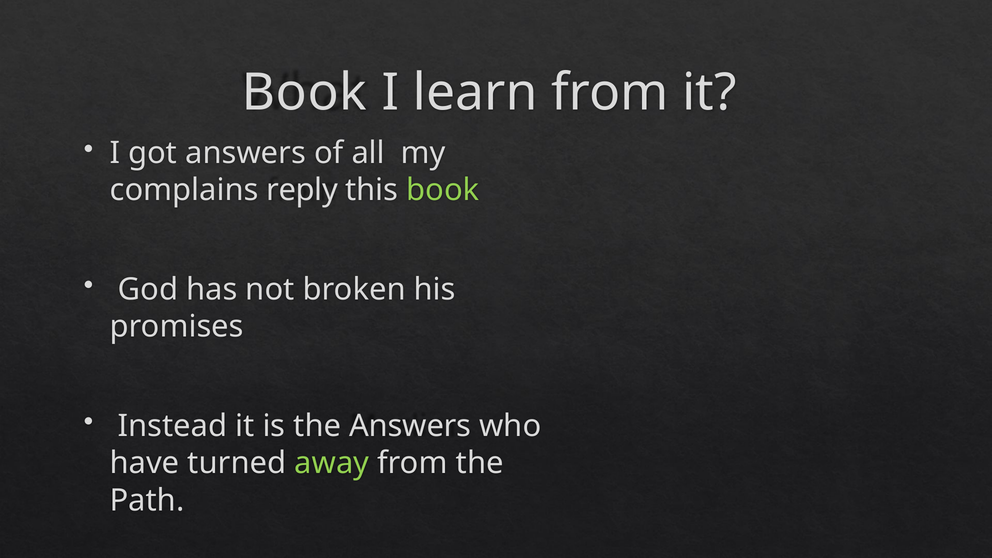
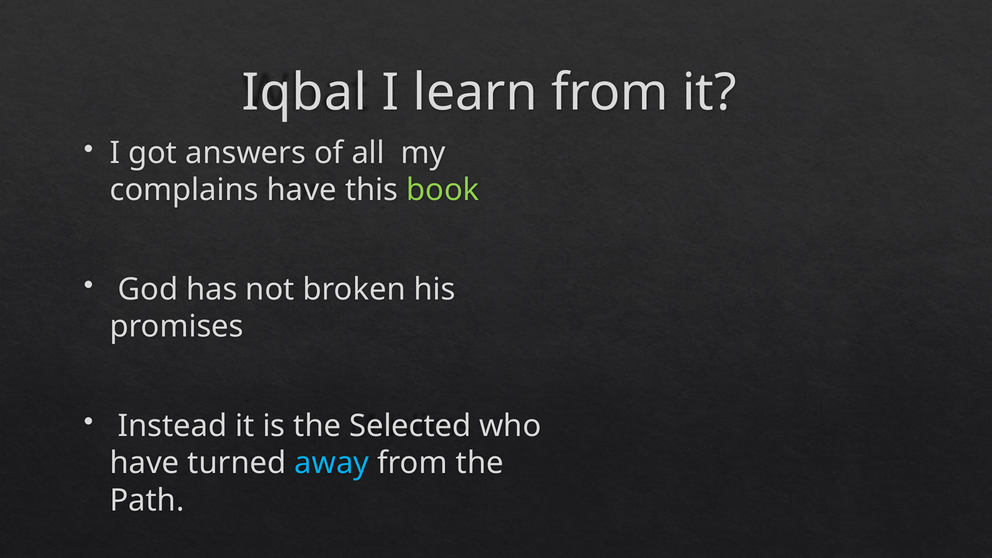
Book: Book -> Iqbal (304, 93)
complains reply: reply -> have (302, 190)
the Answers: Answers -> Selected (410, 426)
away colour: light green -> light blue (332, 463)
